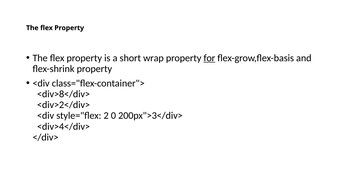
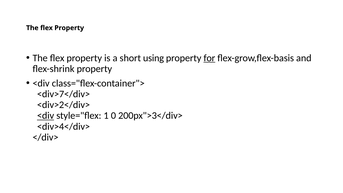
wrap: wrap -> using (154, 58)
<div>8</div>: <div>8</div> -> <div>7</div> (64, 94)
<div underline: none -> present (46, 116)
2: 2 -> 1 (106, 116)
